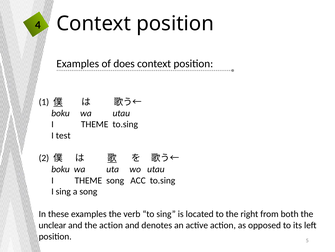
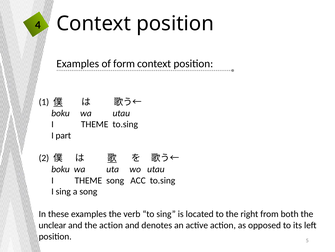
does: does -> form (124, 63)
test: test -> part (63, 135)
